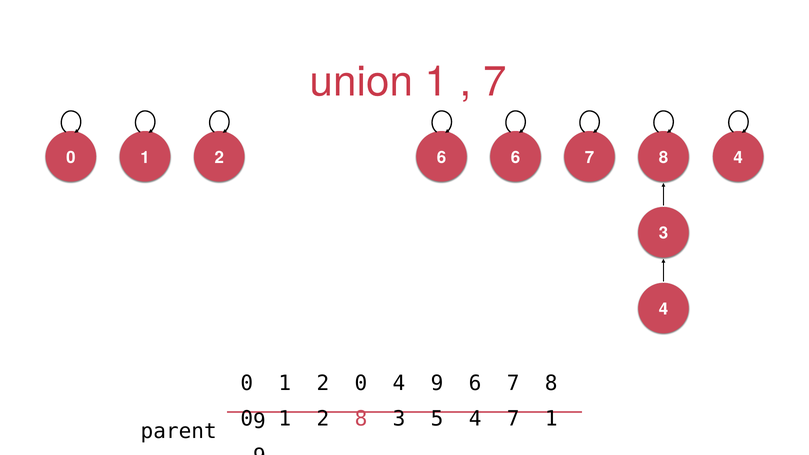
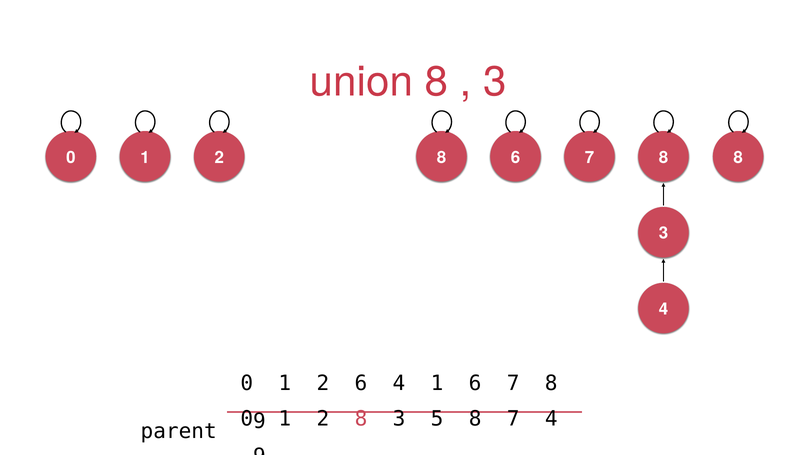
union 1: 1 -> 8 (436, 82)
7: 7 -> 3 (495, 82)
6: 6 -> 8 (441, 157)
8 4: 4 -> 8 (738, 157)
2 0: 0 -> 6 (361, 383)
4 9: 9 -> 1 (437, 383)
5 4: 4 -> 8 (475, 419)
7 1: 1 -> 4 (551, 419)
